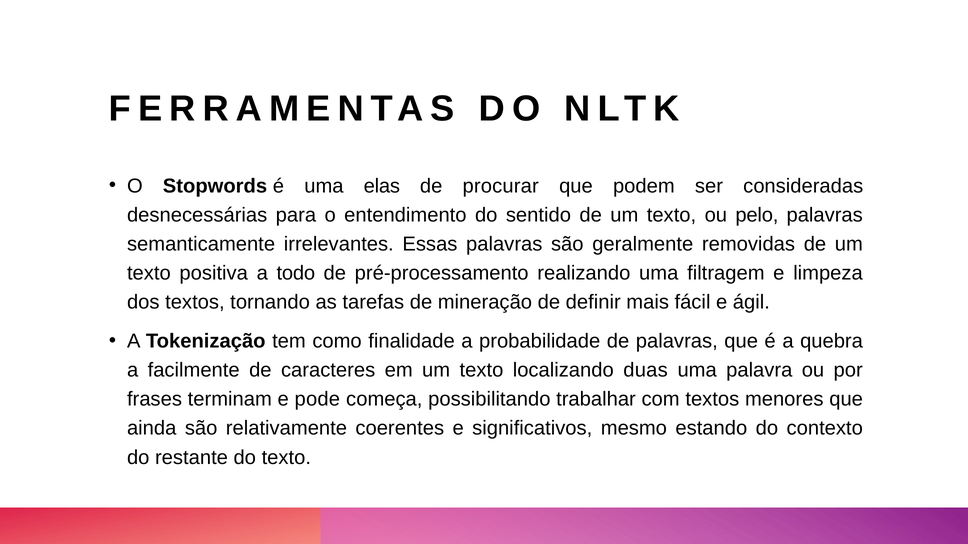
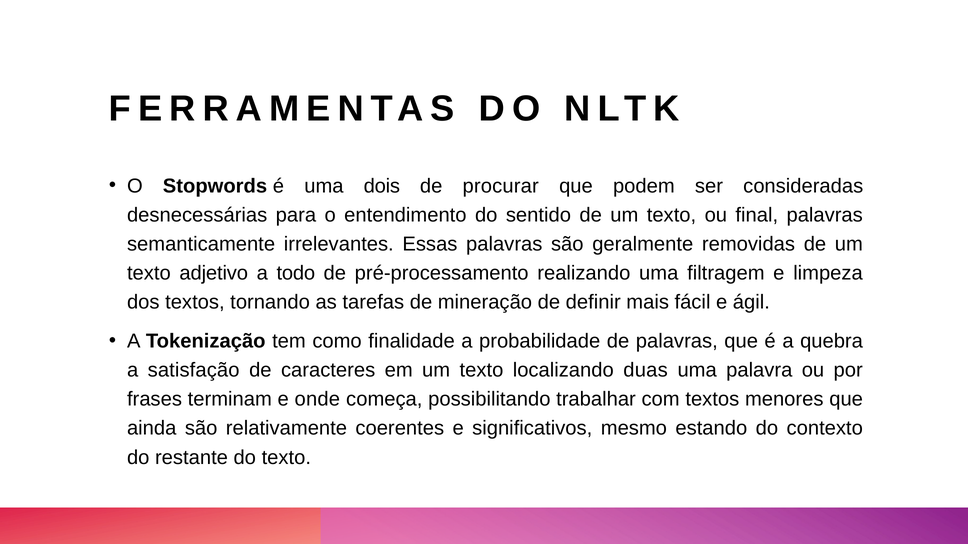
elas: elas -> dois (382, 186)
pelo: pelo -> final (757, 215)
positiva: positiva -> adjetivo (214, 273)
facilmente: facilmente -> satisfação (194, 371)
pode: pode -> onde (317, 400)
